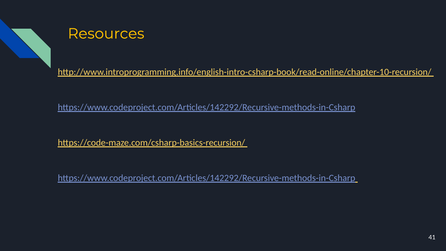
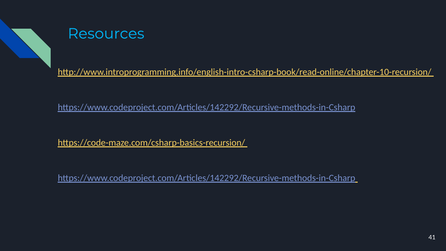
Resources colour: yellow -> light blue (106, 34)
